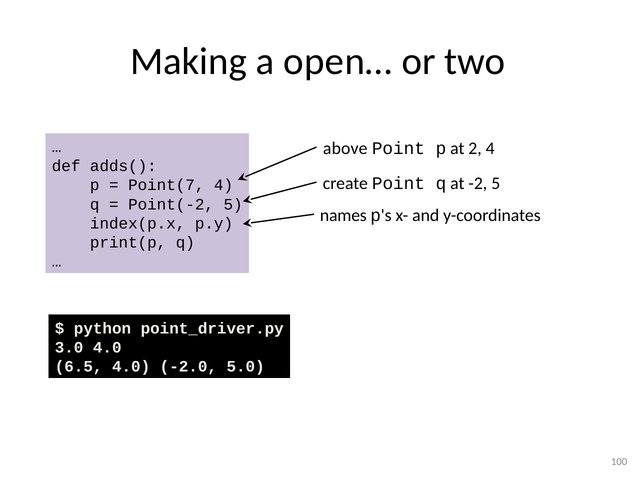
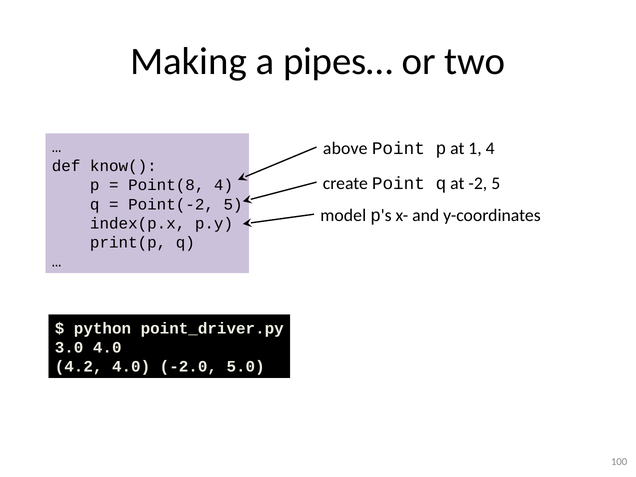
open…: open… -> pipes… (338, 62)
2: 2 -> 1 (475, 148)
adds(: adds( -> know( (123, 166)
Point(7: Point(7 -> Point(8 (166, 185)
names: names -> model (343, 215)
6.5: 6.5 -> 4.2 (79, 366)
